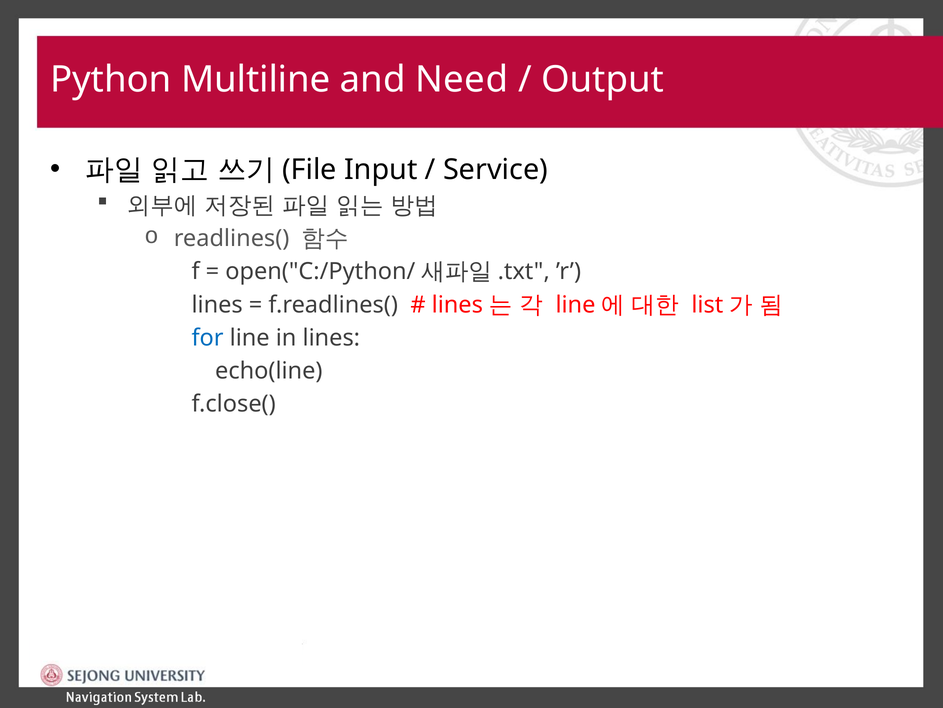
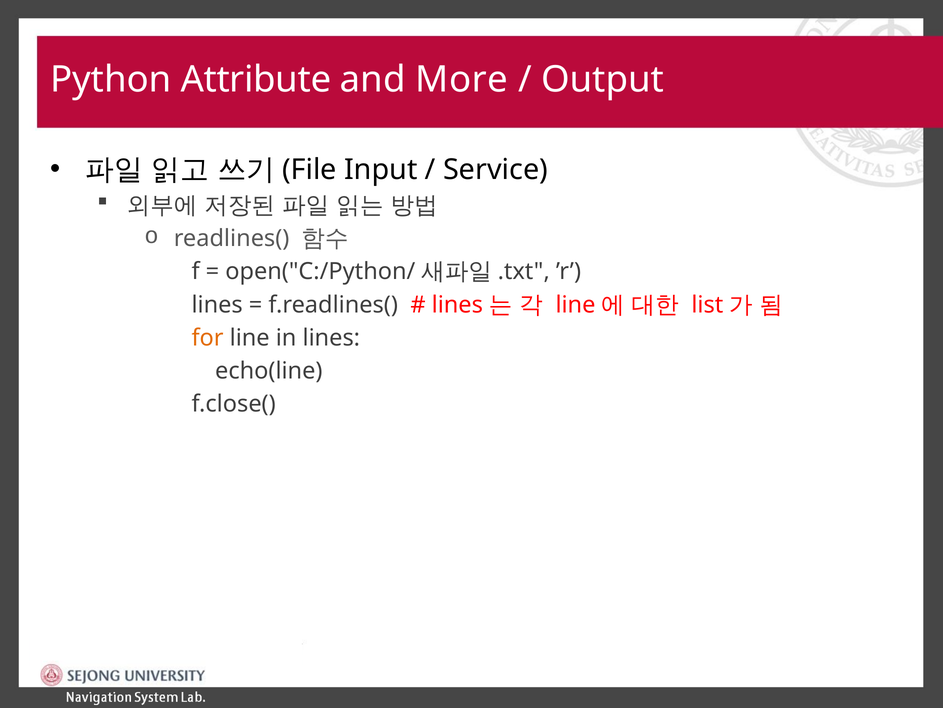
Multiline: Multiline -> Attribute (256, 79)
Need: Need -> More (462, 79)
for colour: blue -> orange (208, 337)
